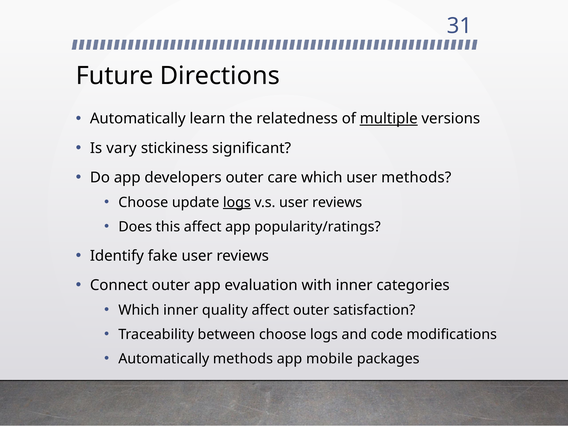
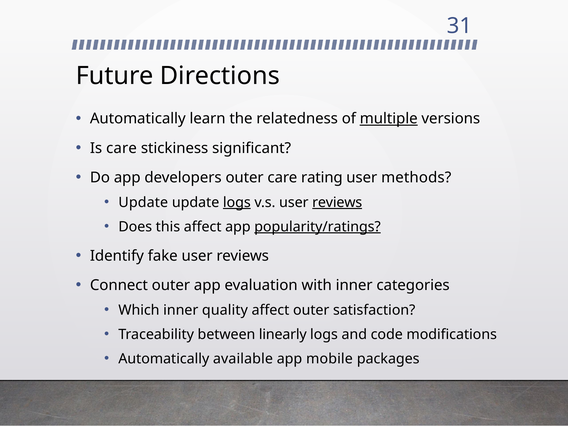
Is vary: vary -> care (121, 148)
care which: which -> rating (322, 178)
Choose: Choose -> Update (143, 202)
reviews underline: none -> present (337, 202)
popularity/ratings underline: none -> present (317, 227)
between choose: choose -> linearly (283, 334)
Automatically methods: methods -> available (243, 359)
